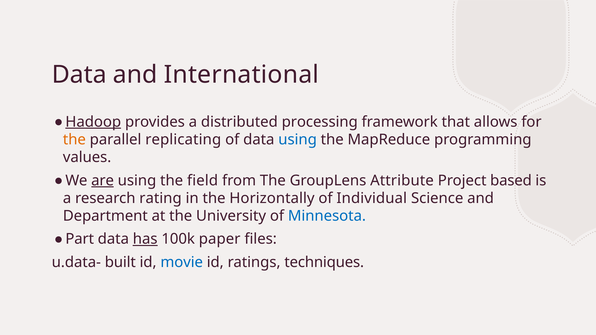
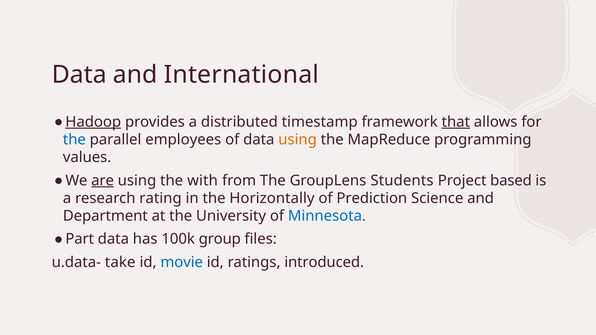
processing: processing -> timestamp (320, 122)
that underline: none -> present (456, 122)
the colour: orange -> blue (74, 140)
replicating: replicating -> employees (183, 140)
using colour: blue -> orange (298, 140)
field: field -> with (203, 181)
Attribute: Attribute -> Students (402, 181)
Individual: Individual -> Prediction (372, 198)
has underline: present -> none (145, 239)
paper: paper -> group (220, 239)
built: built -> take (120, 262)
techniques: techniques -> introduced (324, 262)
